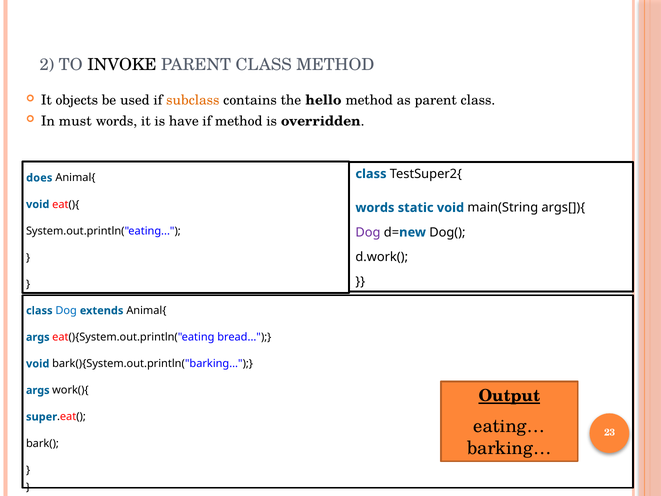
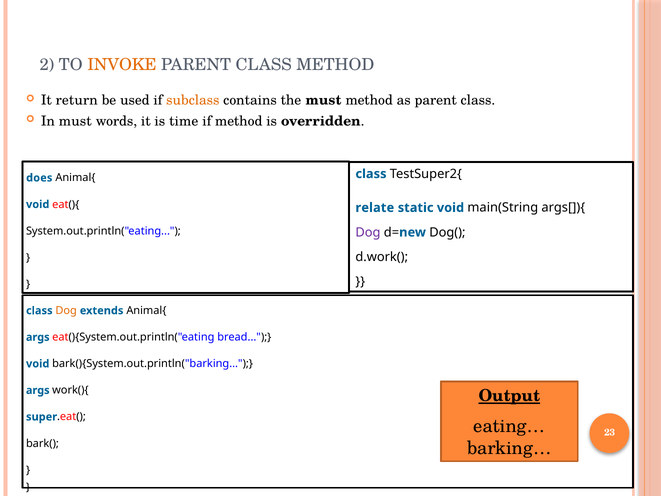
INVOKE colour: black -> orange (122, 65)
objects: objects -> return (77, 100)
the hello: hello -> must (323, 100)
have: have -> time (184, 121)
words: words -> relate (375, 208)
Dog colour: blue -> orange (66, 310)
